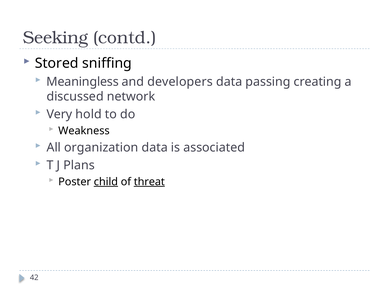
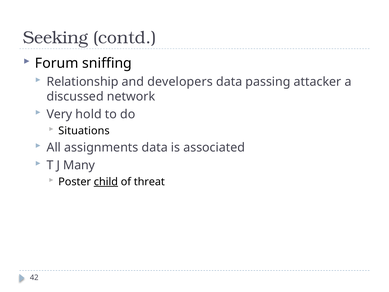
Stored: Stored -> Forum (57, 63)
Meaningless: Meaningless -> Relationship (83, 82)
creating: creating -> attacker (318, 82)
Weakness: Weakness -> Situations (84, 131)
organization: organization -> assignments (101, 147)
Plans: Plans -> Many (79, 165)
threat underline: present -> none (149, 182)
